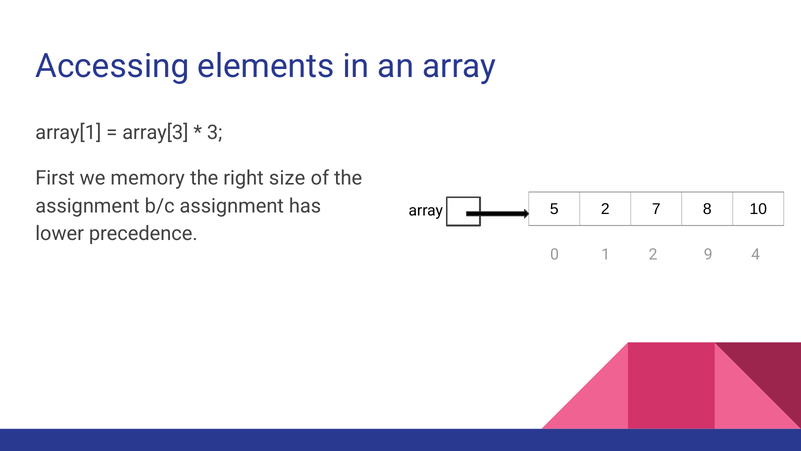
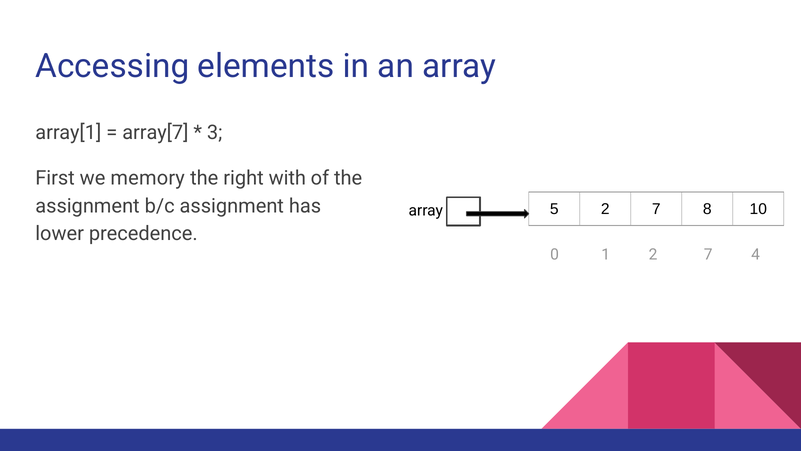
array[3: array[3 -> array[7 (155, 133)
size: size -> with (287, 178)
1 2 9: 9 -> 7 (708, 254)
